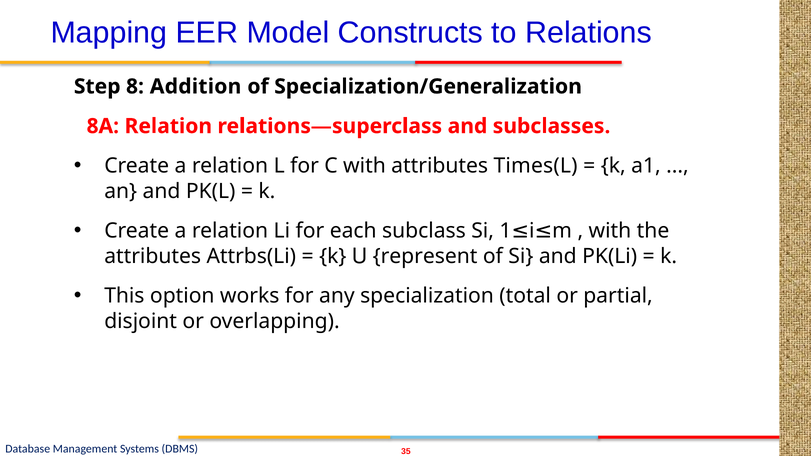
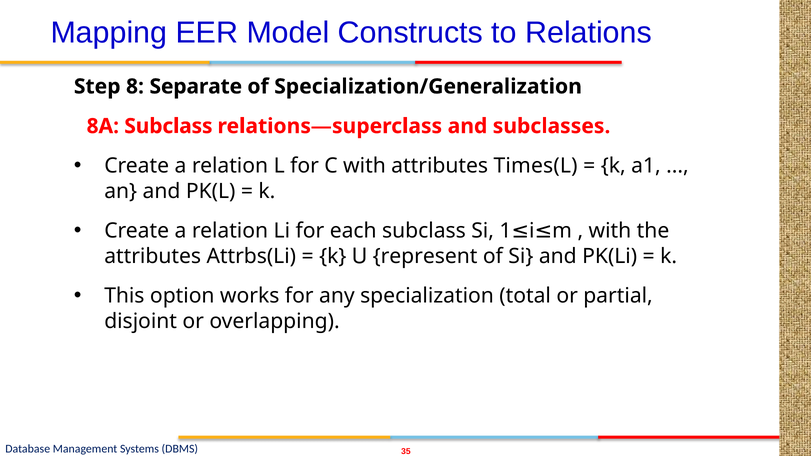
Addition: Addition -> Separate (196, 87)
8A Relation: Relation -> Subclass (168, 126)
